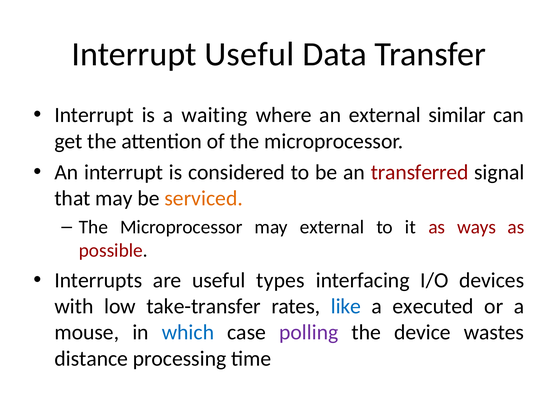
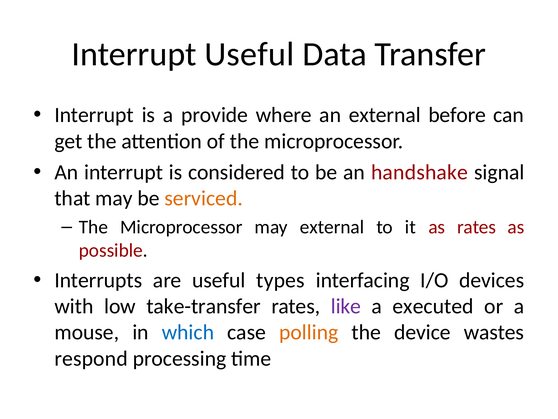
waiting: waiting -> provide (215, 115)
similar: similar -> before (457, 115)
transferred: transferred -> handshake (420, 172)
as ways: ways -> rates (477, 227)
like colour: blue -> purple (346, 306)
polling colour: purple -> orange (309, 332)
distance: distance -> respond (91, 358)
